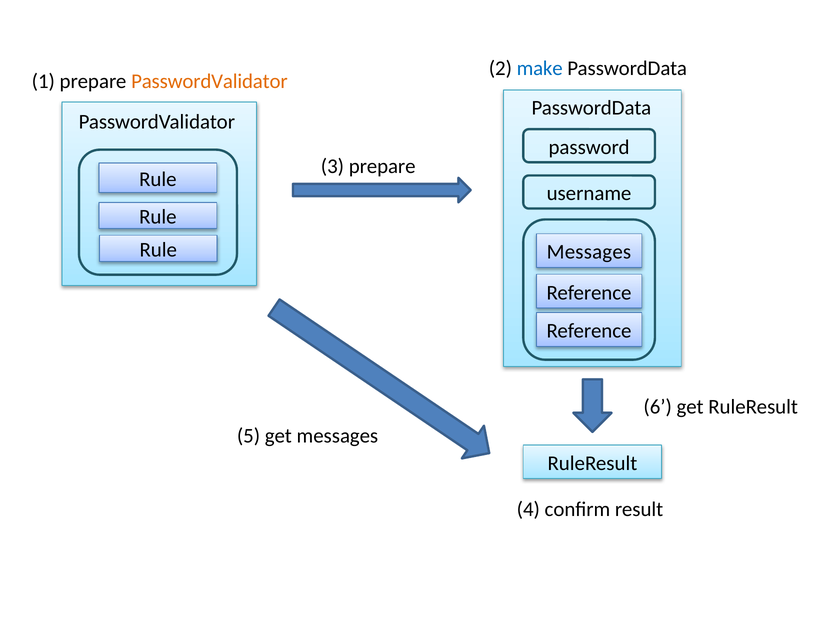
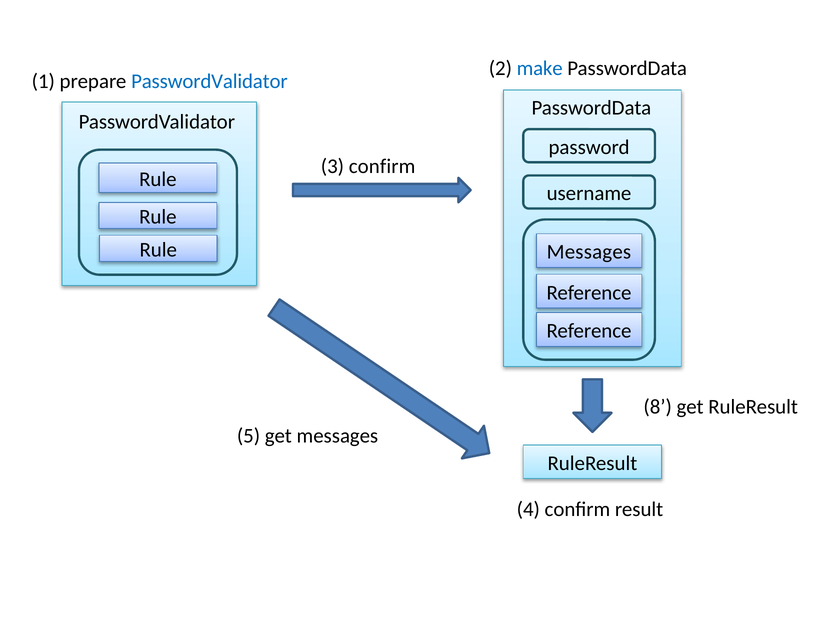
PasswordValidator colour: orange -> blue (209, 81)
3 prepare: prepare -> confirm (382, 166)
6: 6 -> 8 (658, 407)
